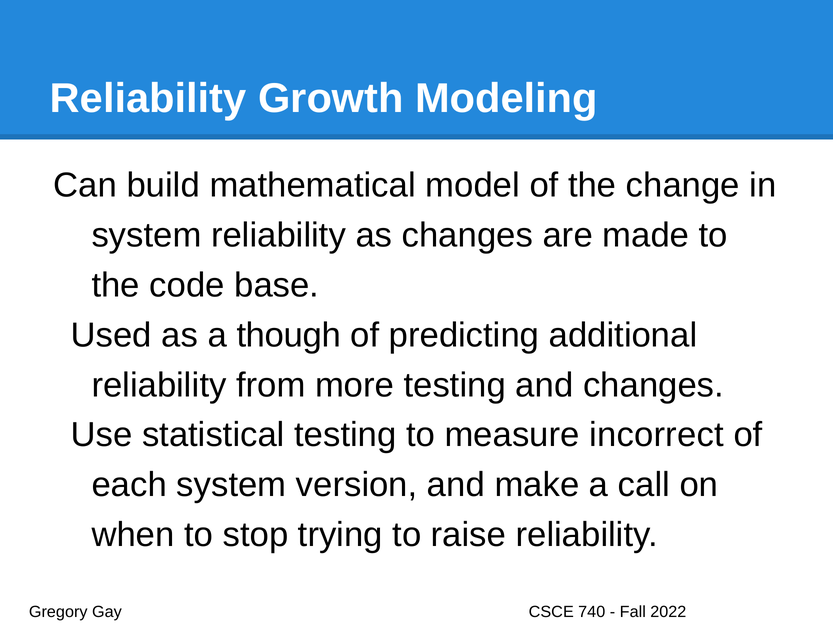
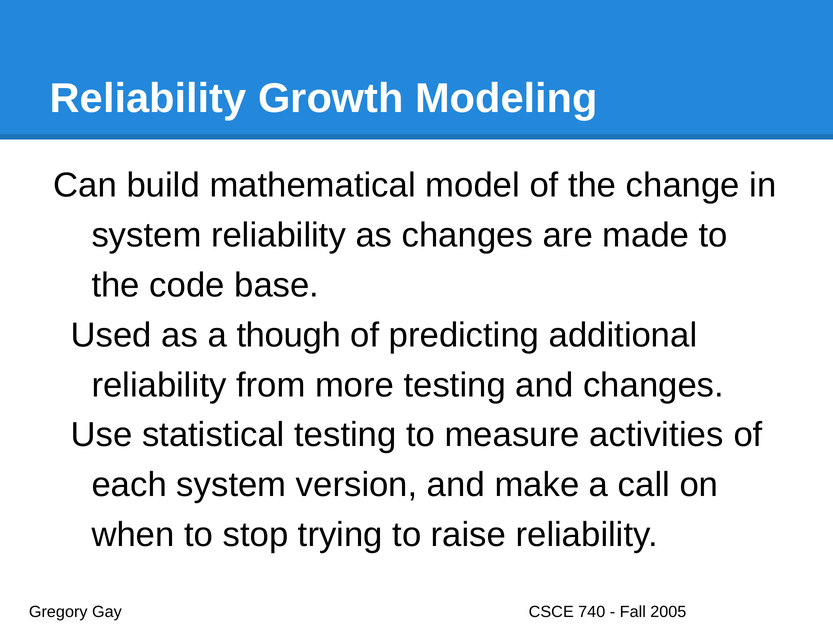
incorrect: incorrect -> activities (656, 436)
2022: 2022 -> 2005 (668, 613)
